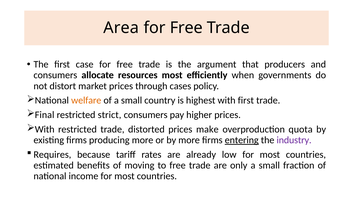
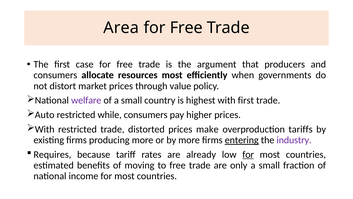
cases: cases -> value (180, 86)
welfare colour: orange -> purple (86, 100)
Final: Final -> Auto (45, 115)
strict: strict -> while (110, 115)
quota: quota -> tariffs (301, 129)
for underline: none -> present (248, 154)
